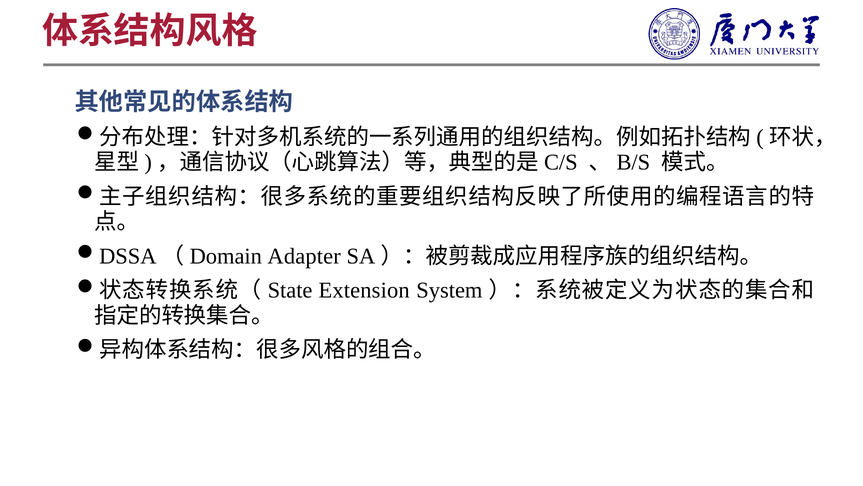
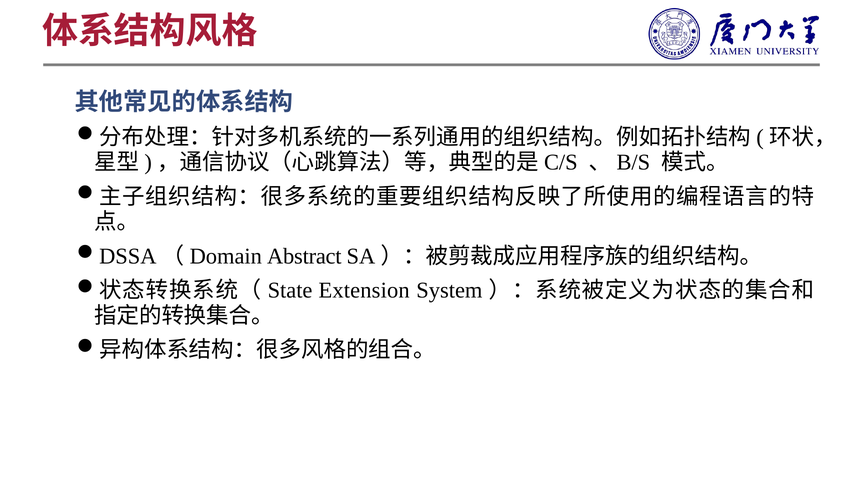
Adapter: Adapter -> Abstract (304, 256)
